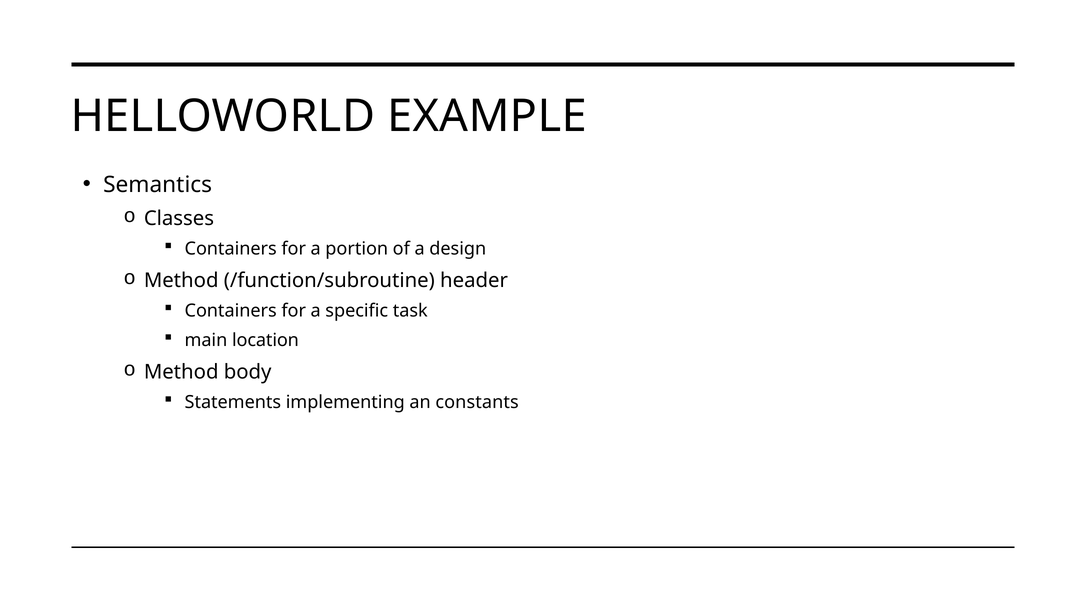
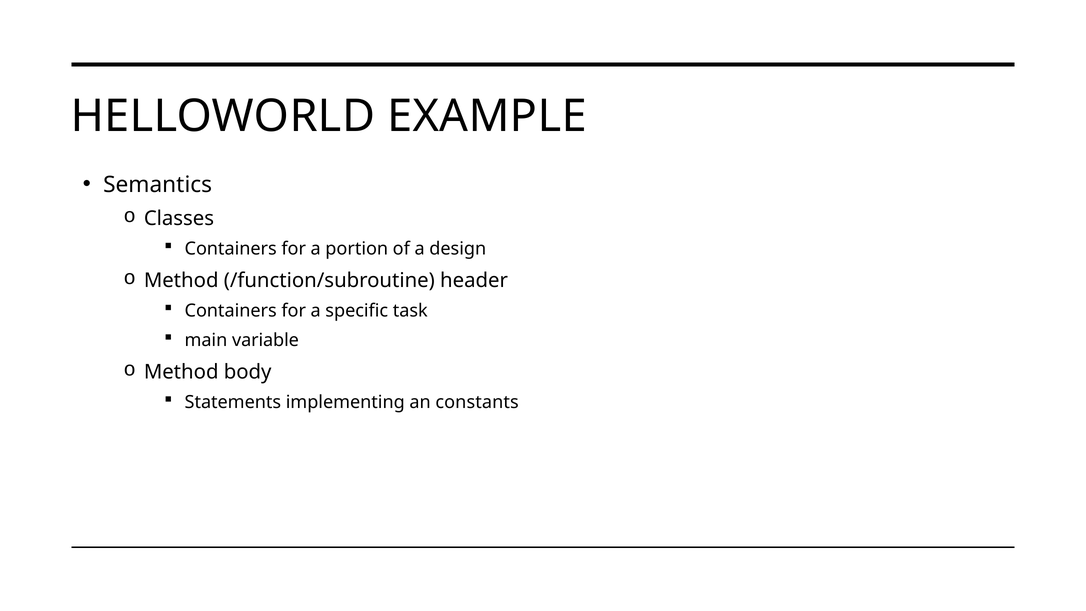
location: location -> variable (265, 340)
